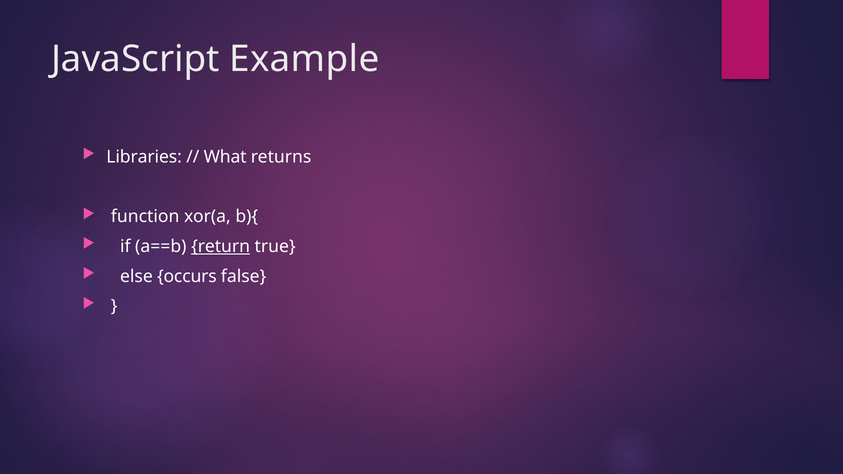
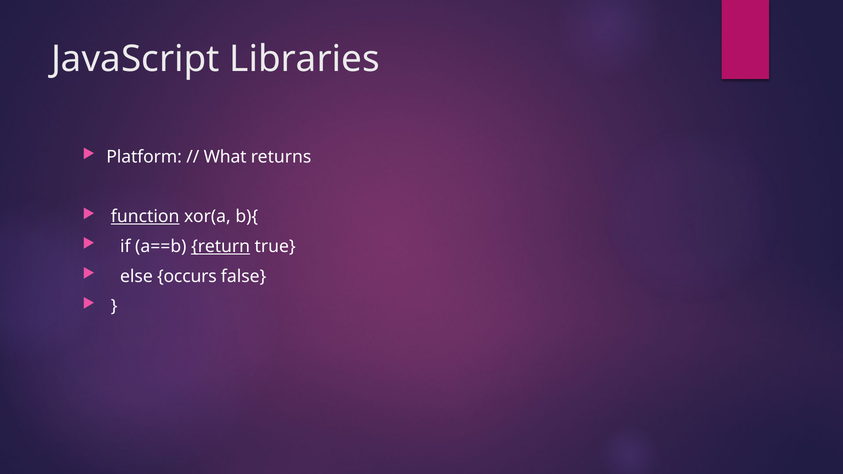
Example: Example -> Libraries (305, 59)
Libraries: Libraries -> Platform (144, 157)
function underline: none -> present (145, 217)
